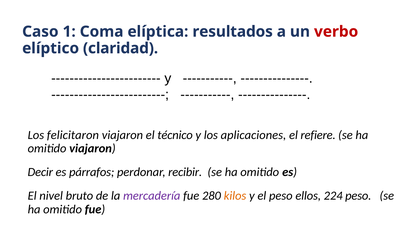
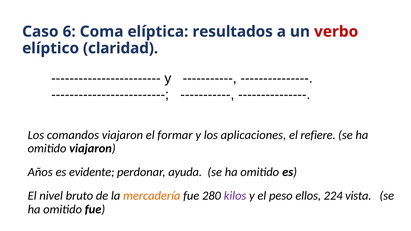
1: 1 -> 6 (69, 32)
felicitaron: felicitaron -> comandos (73, 135)
técnico: técnico -> formar (175, 135)
Decir: Decir -> Años (40, 172)
párrafos: párrafos -> evidente (92, 172)
recibir: recibir -> ayuda (185, 172)
mercadería colour: purple -> orange (152, 196)
kilos colour: orange -> purple (235, 196)
224 peso: peso -> vista (358, 196)
